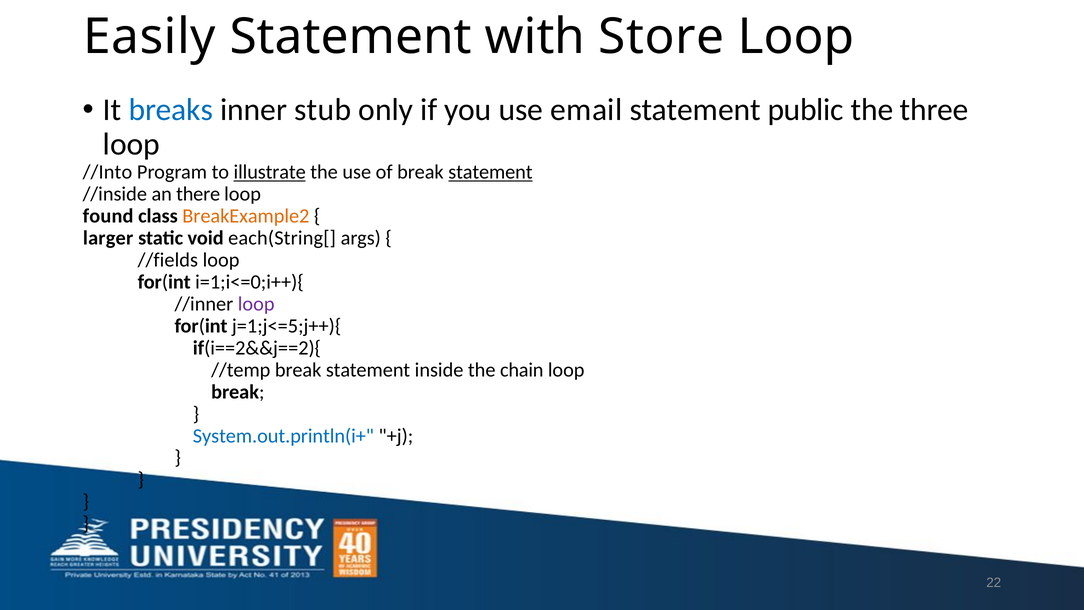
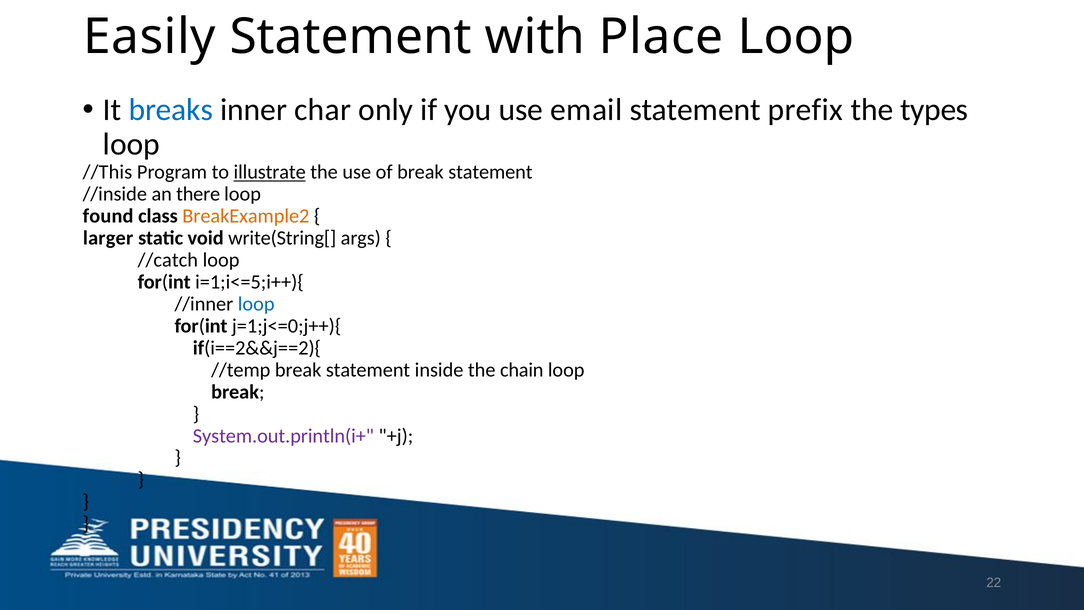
Store: Store -> Place (661, 37)
stub: stub -> char (323, 110)
public: public -> prefix (805, 110)
three: three -> types (934, 110)
//Into: //Into -> //This (107, 172)
statement underline: present -> none (490, 172)
each(String[: each(String[ -> write(String[ (282, 238)
//fields: //fields -> //catch (168, 260)
i=1;i<=0;i++){: i=1;i<=0;i++){ -> i=1;i<=5;i++){ (249, 282)
loop colour: purple -> blue (256, 304)
j=1;j<=5;j++){: j=1;j<=5;j++){ -> j=1;j<=0;j++){ (287, 326)
System.out.println(i+ colour: blue -> purple (283, 436)
